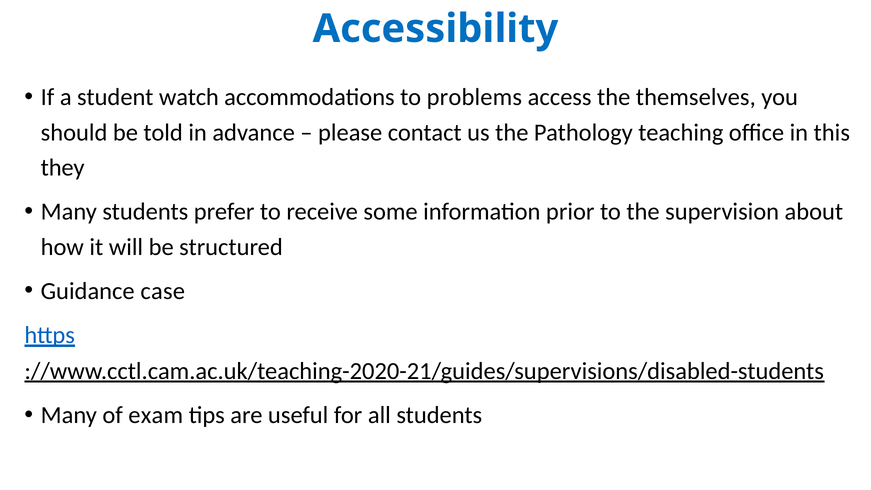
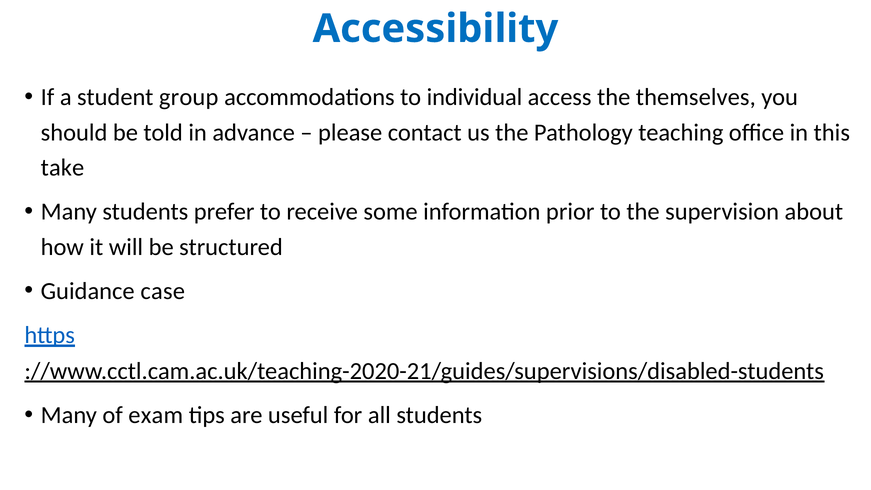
watch: watch -> group (189, 97)
problems: problems -> individual (475, 97)
they: they -> take (63, 168)
